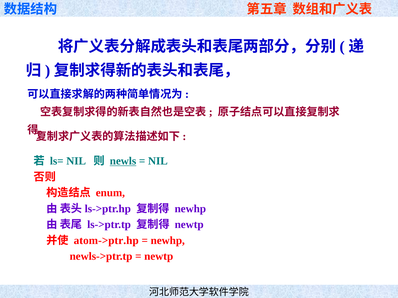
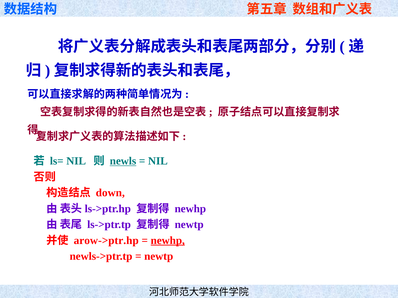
enum: enum -> down (110, 193)
atom->ptr.hp: atom->ptr.hp -> arow->ptr.hp (106, 241)
newhp underline: none -> present (168, 241)
